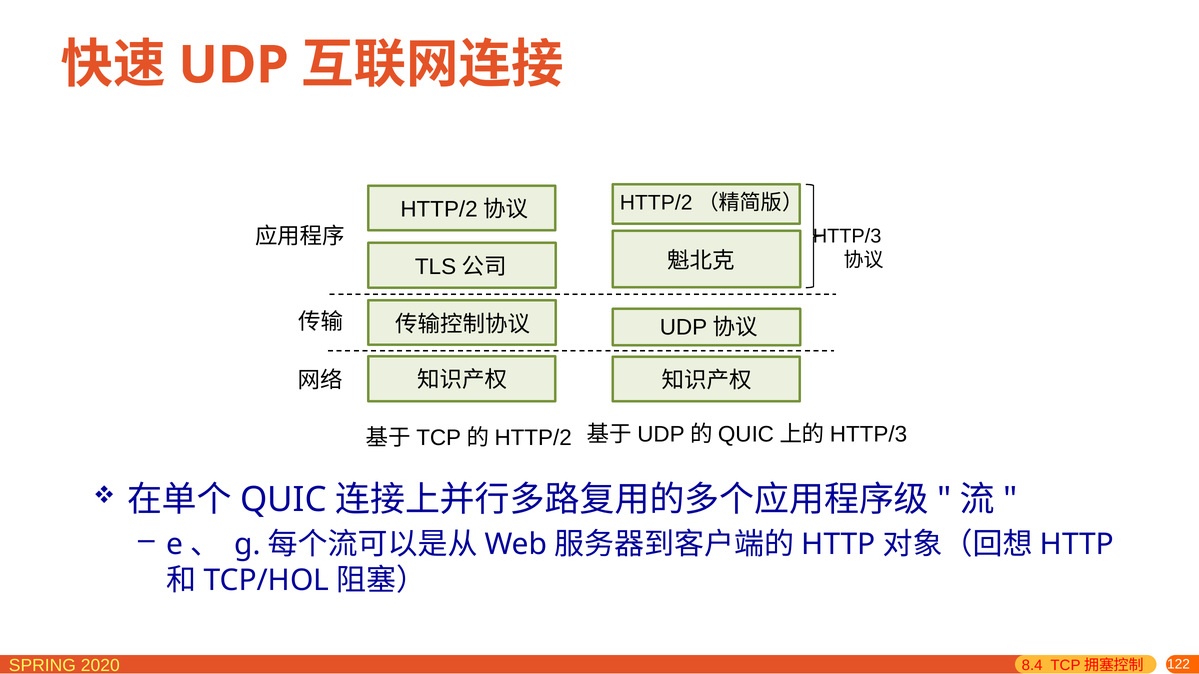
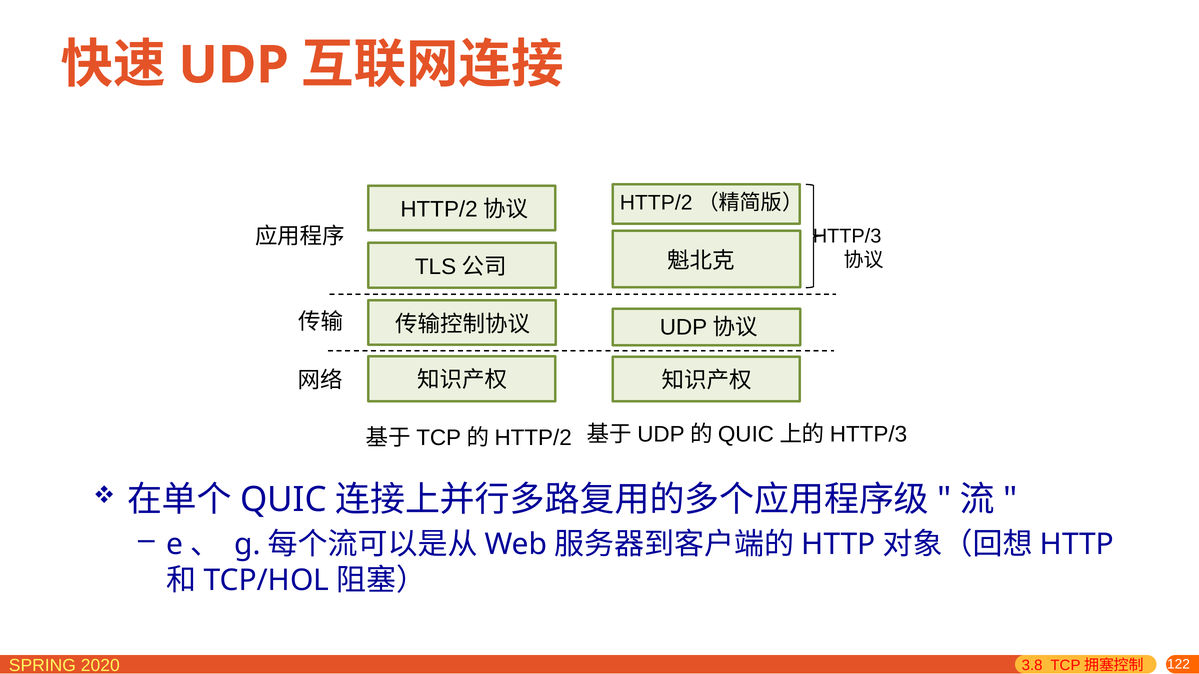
8.4: 8.4 -> 3.8 (1032, 666)
